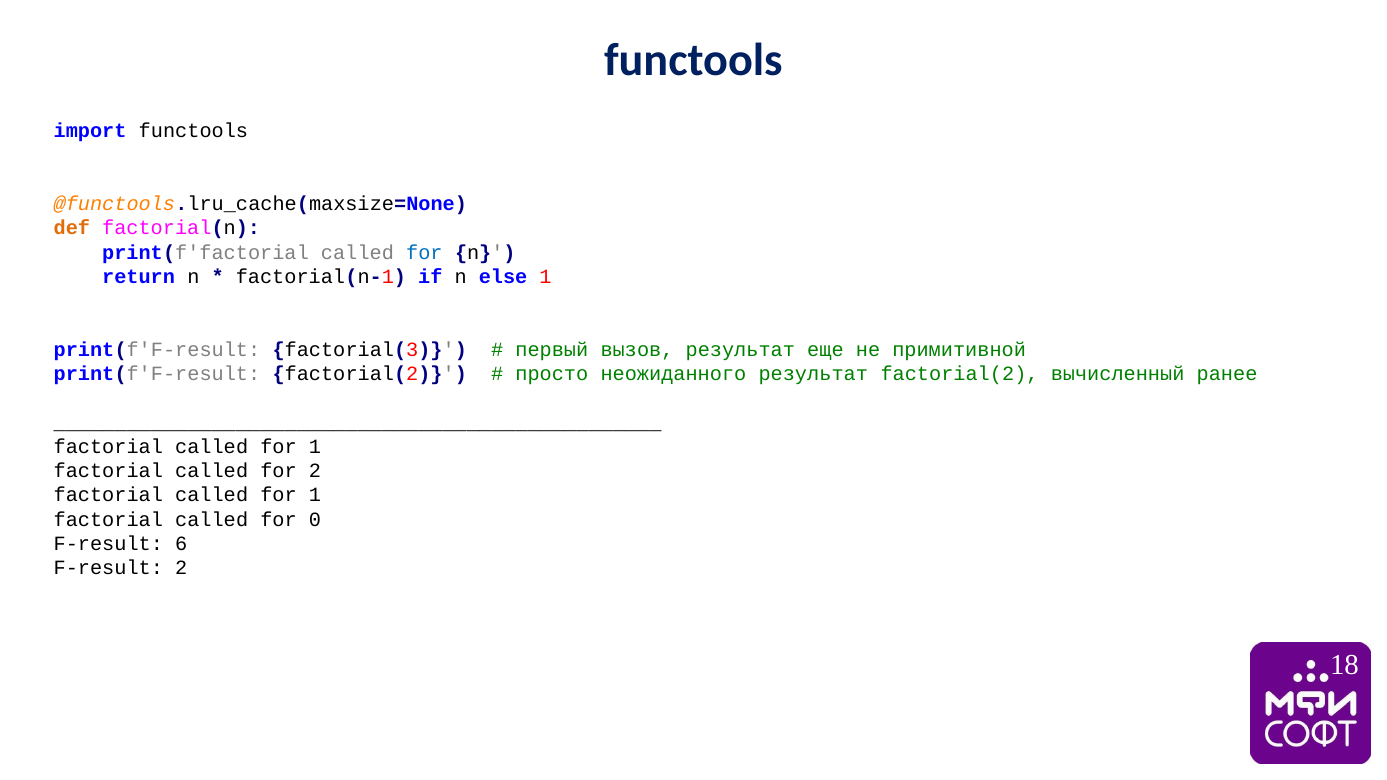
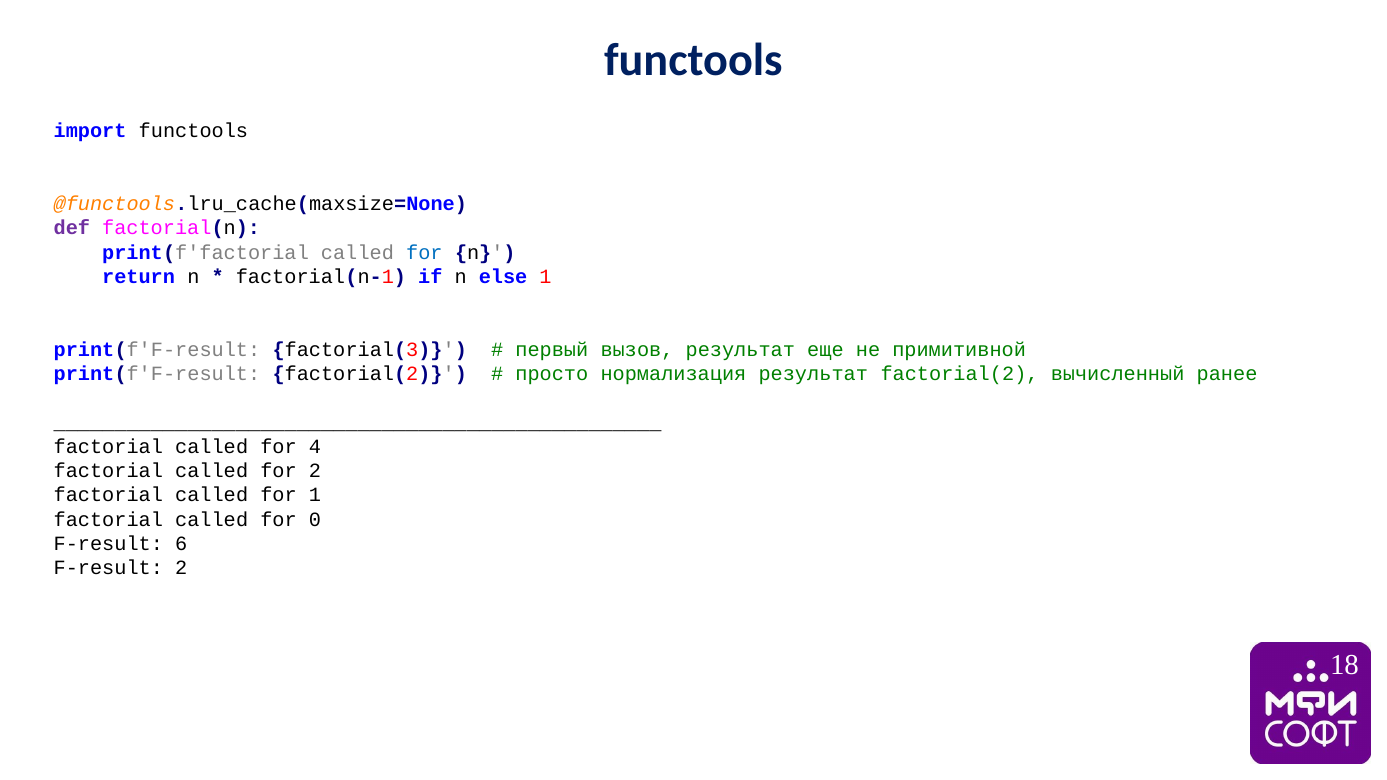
def colour: orange -> purple (72, 228)
неожиданного: неожиданного -> нормализация (673, 374)
1: 1 -> 4 (315, 447)
